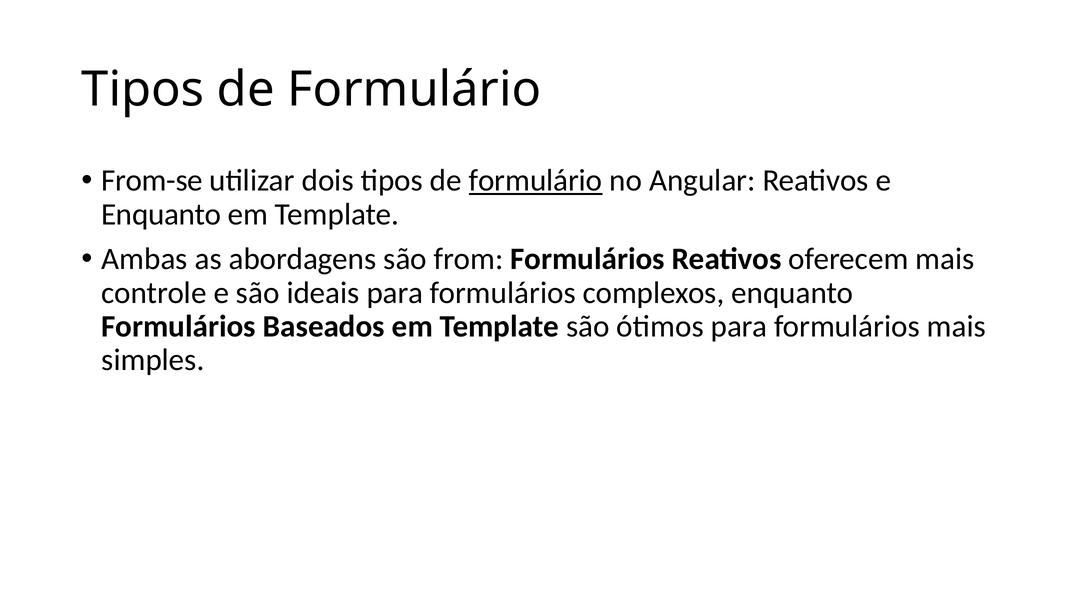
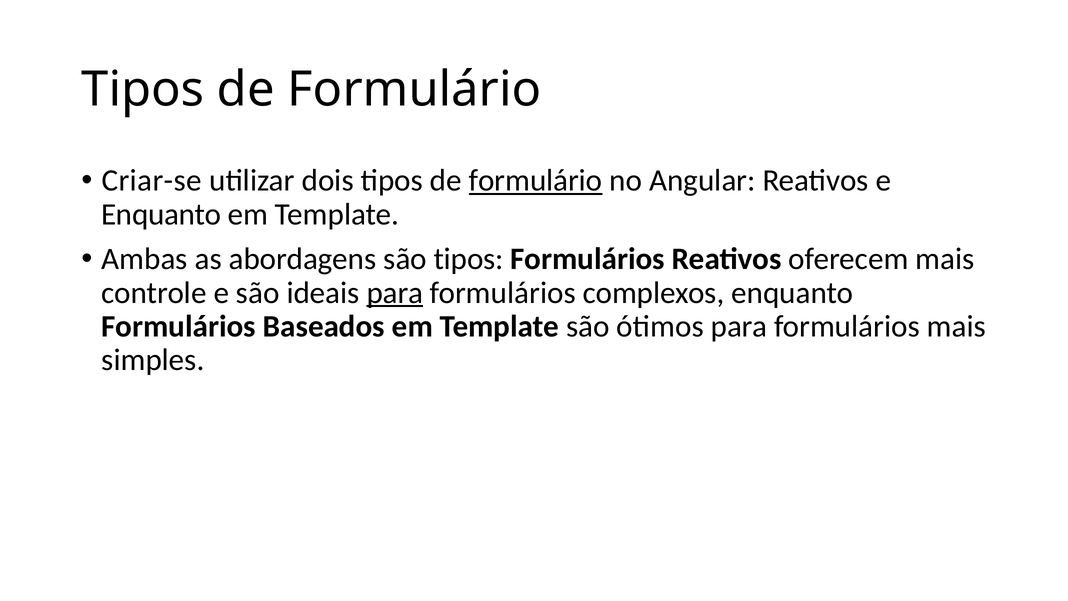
From-se: From-se -> Criar-se (152, 181)
são from: from -> tipos (469, 259)
para underline: none -> present (395, 293)
